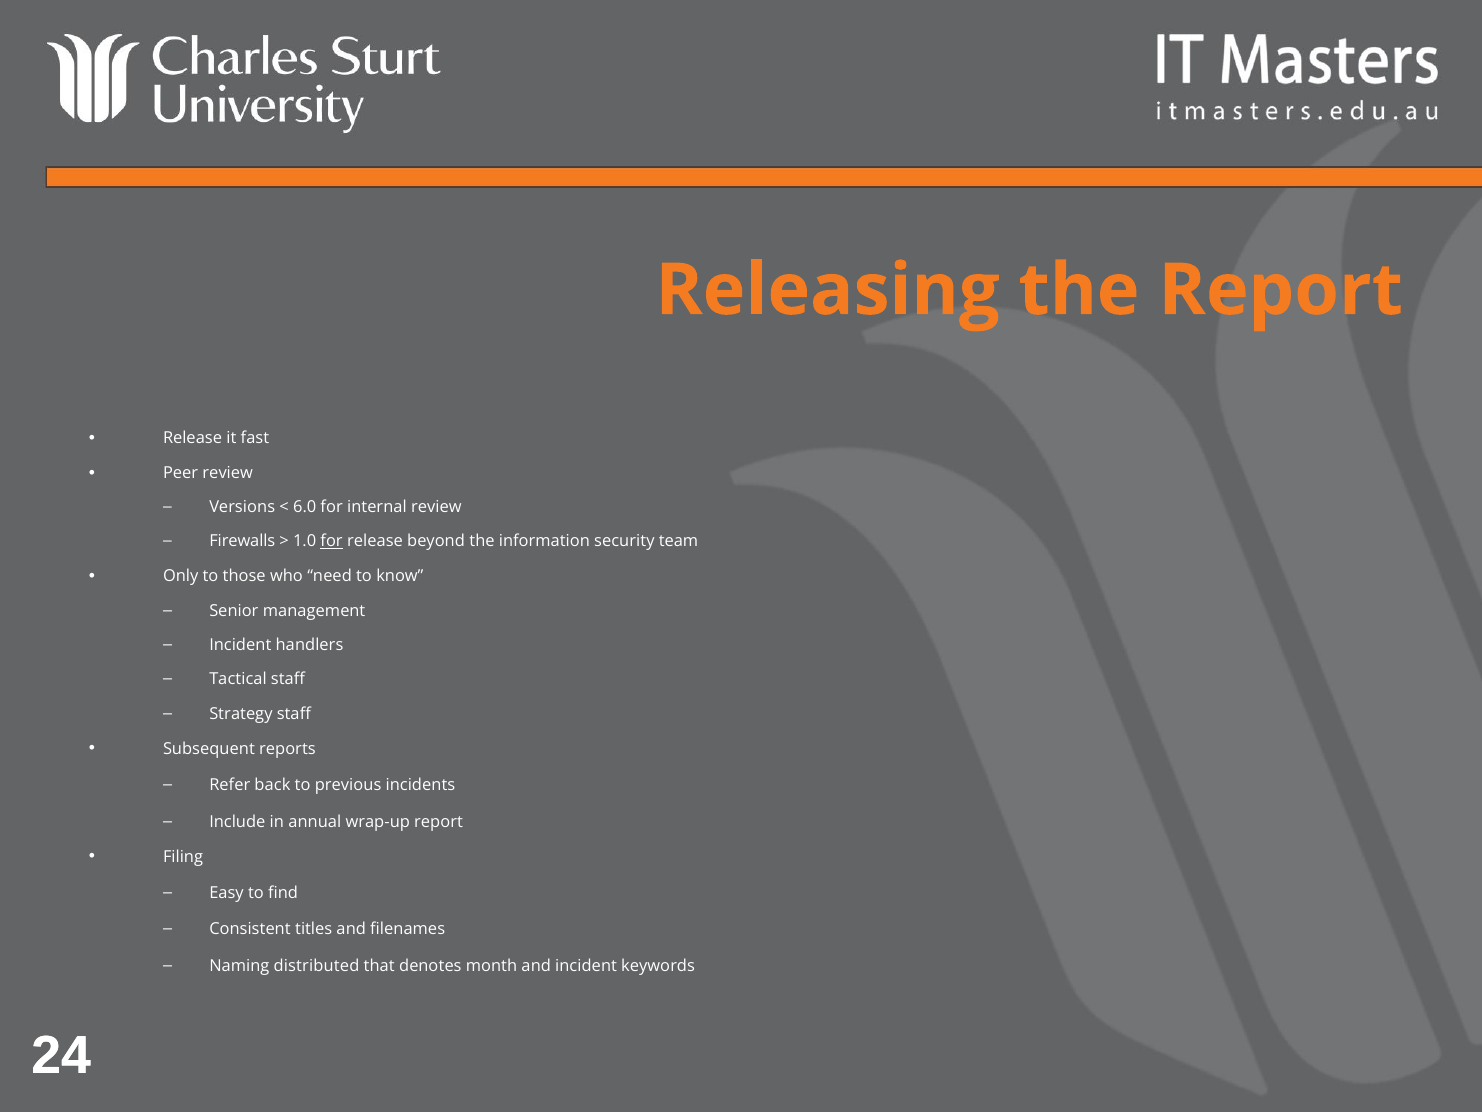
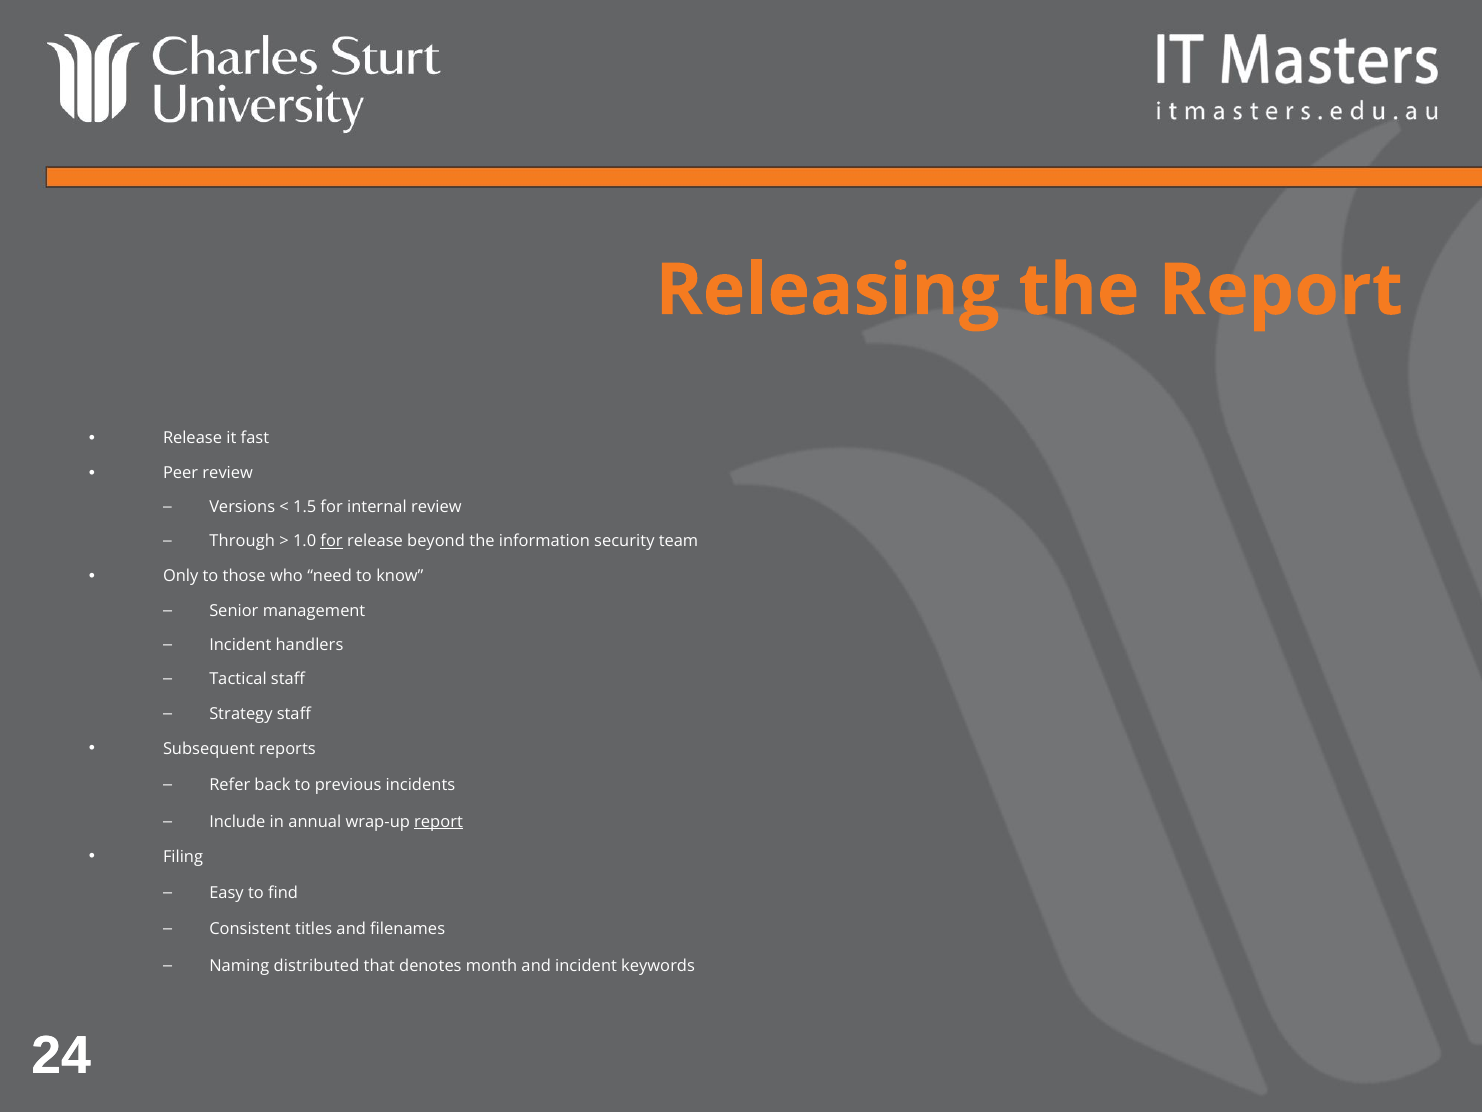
6.0: 6.0 -> 1.5 (305, 507)
Firewalls: Firewalls -> Through (242, 541)
report underline: none -> present (439, 821)
